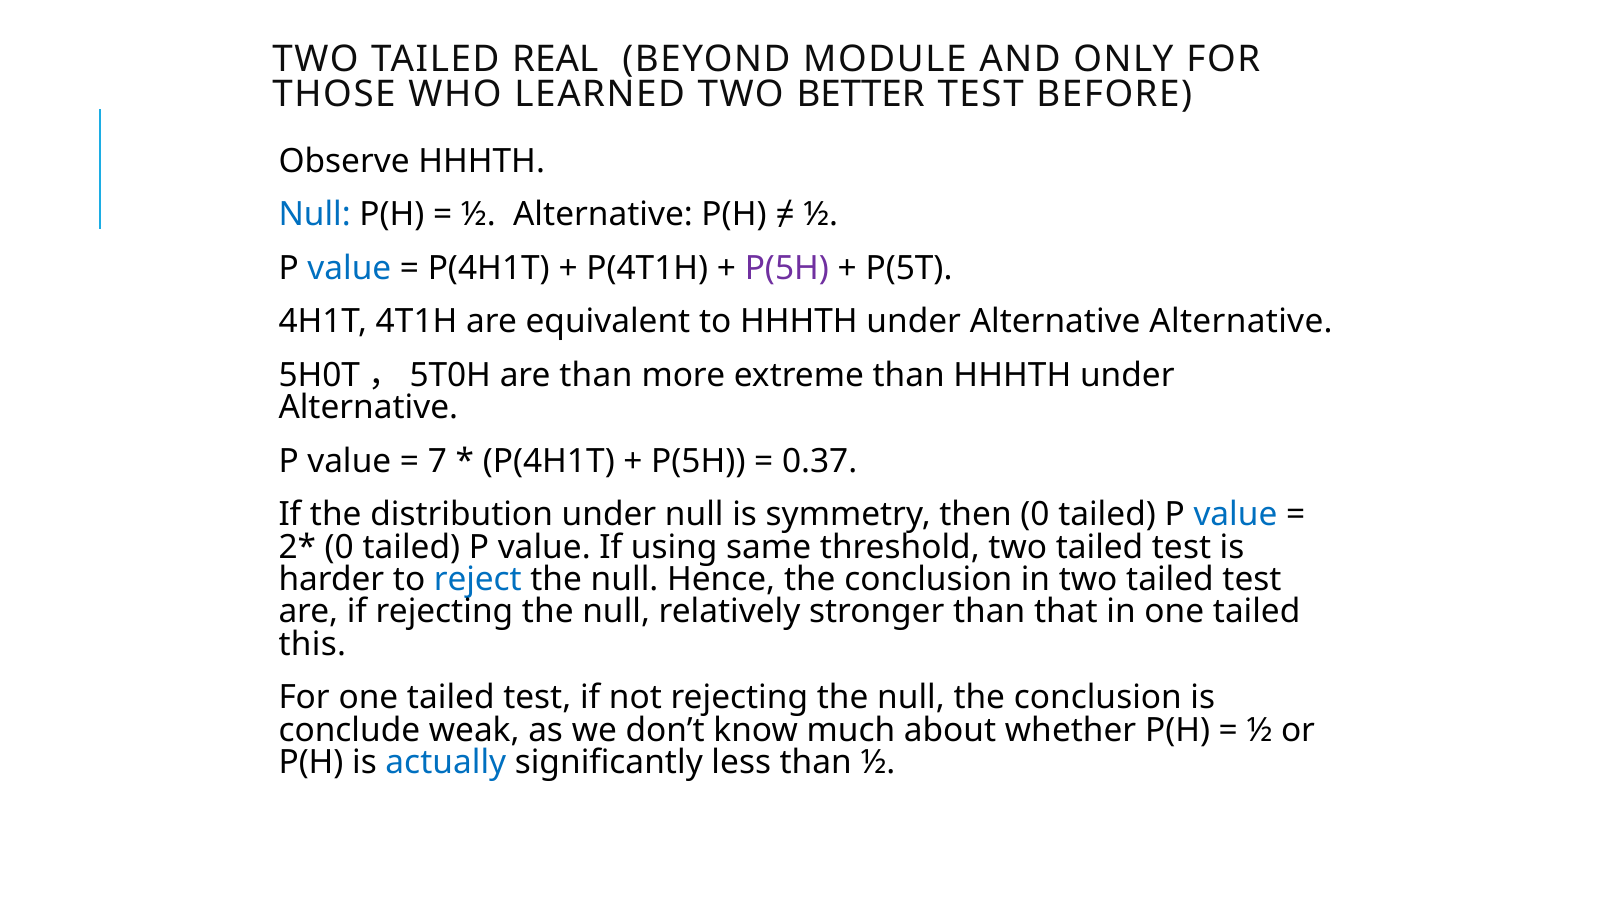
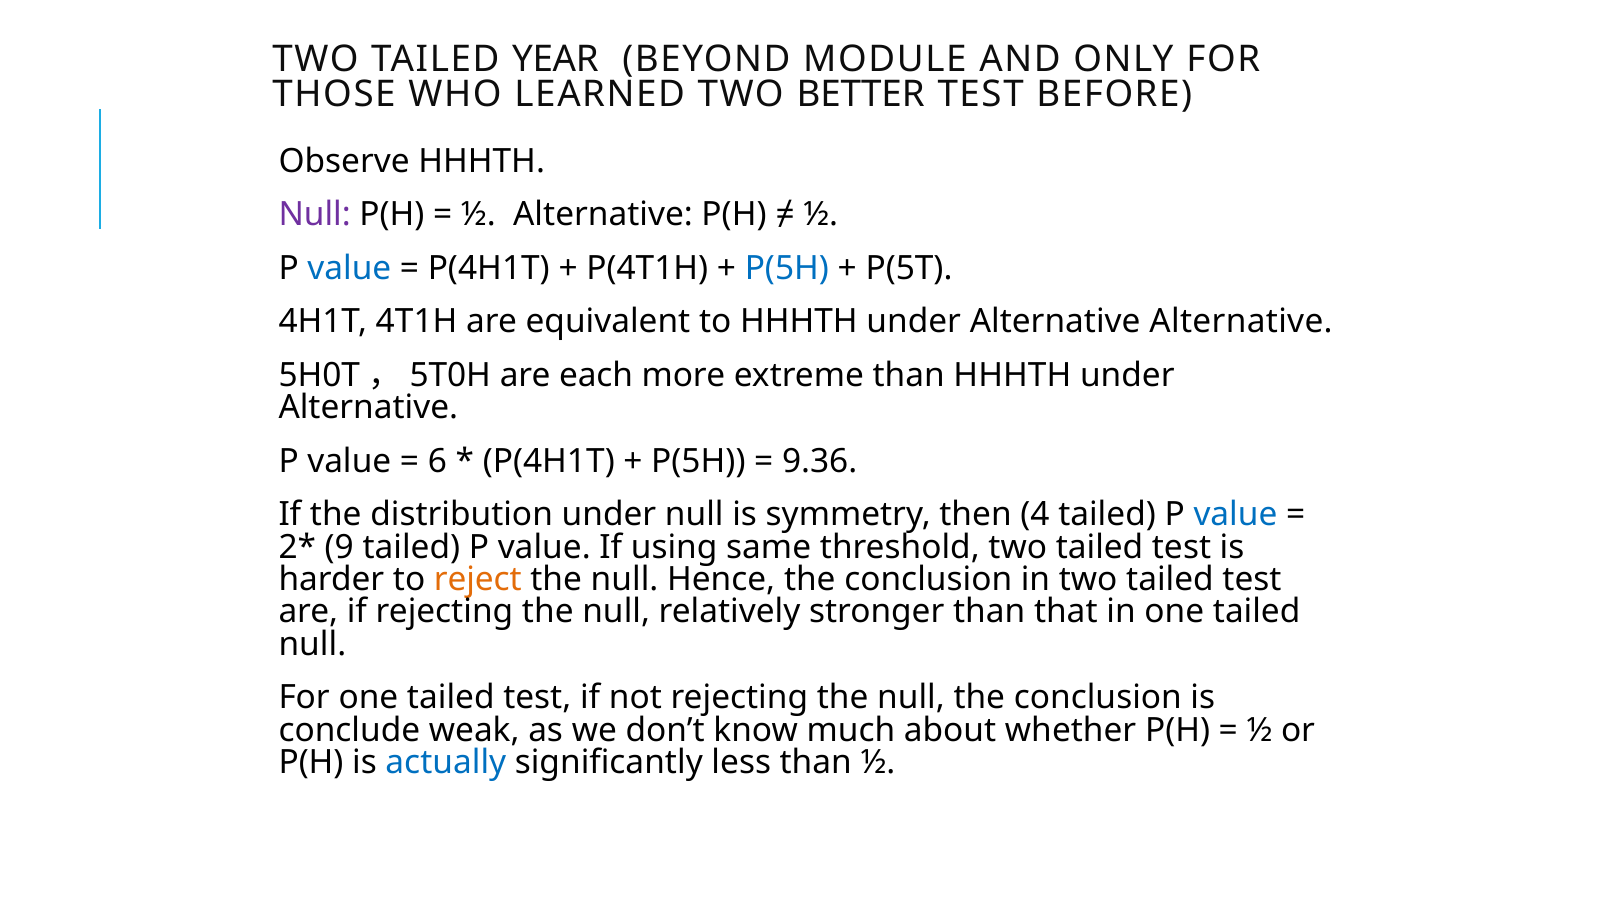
REAL: REAL -> YEAR (555, 59)
Null colour: blue -> purple (315, 215)
P(5H colour: purple -> blue (787, 268)
are than: than -> each (596, 375)
7: 7 -> 6 (437, 461)
0.37: 0.37 -> 9.36 (820, 461)
then 0: 0 -> 4 (1035, 514)
0: 0 -> 9 (339, 547)
reject colour: blue -> orange (478, 579)
this: this -> null (312, 644)
